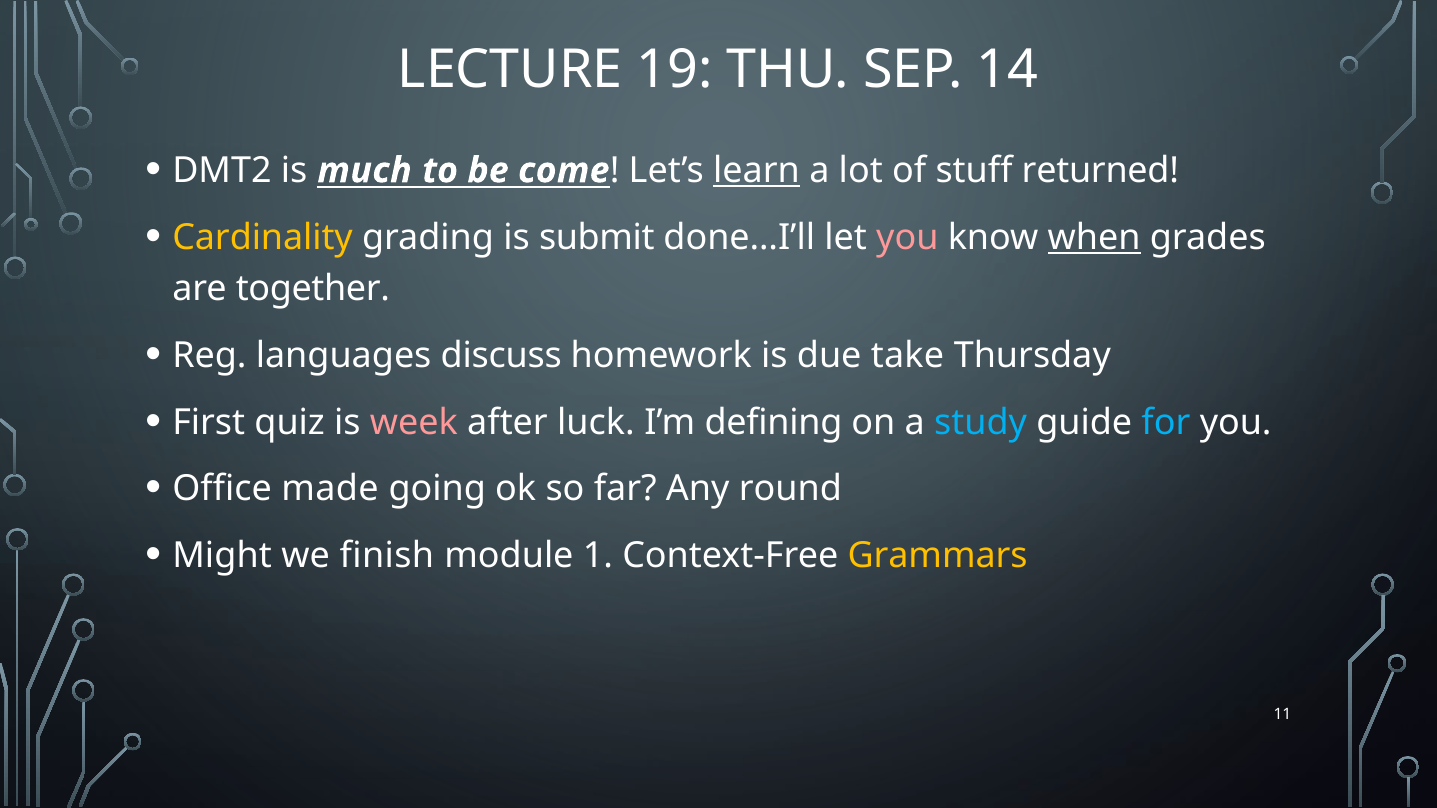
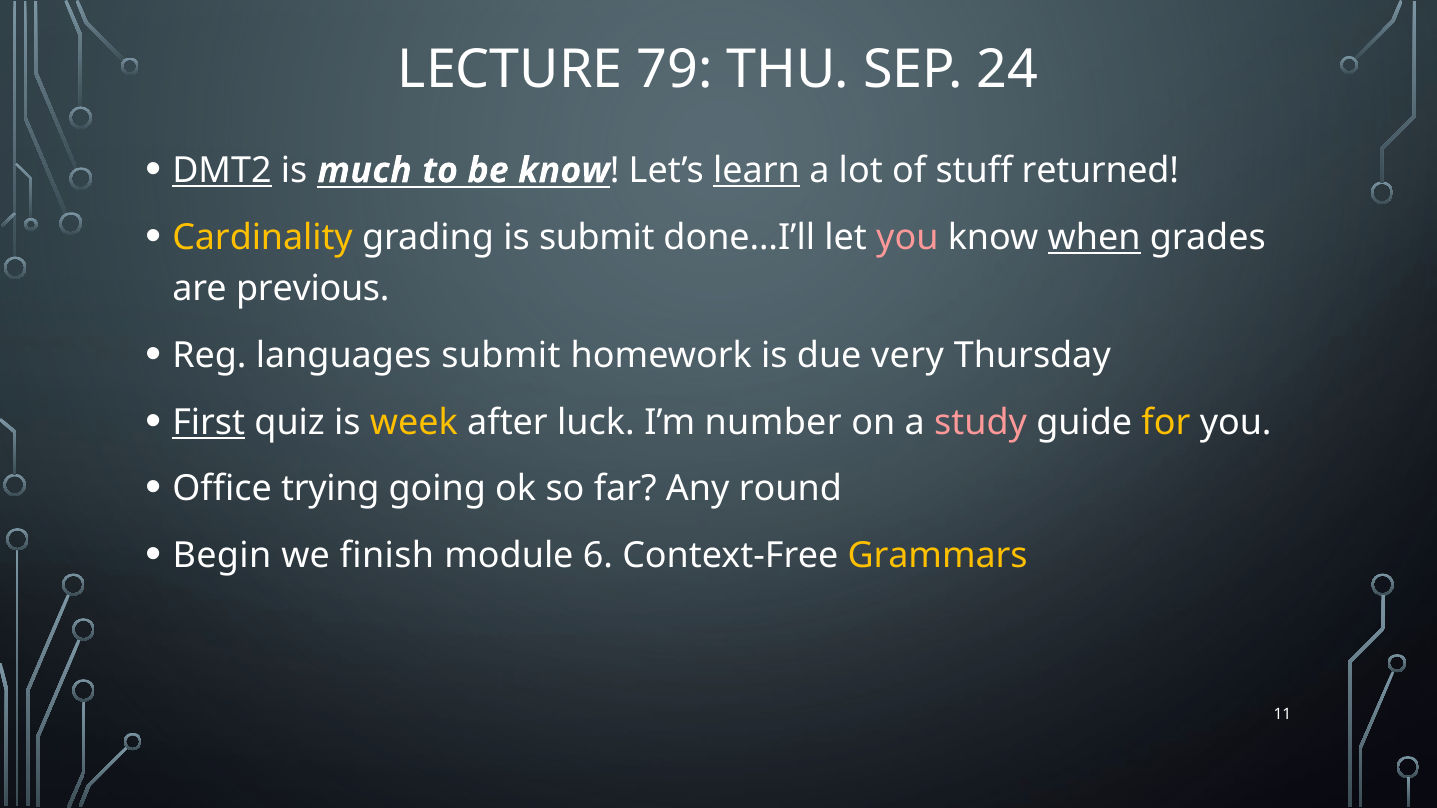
19: 19 -> 79 (675, 70)
14: 14 -> 24 (1007, 70)
DMT2 underline: none -> present (222, 171)
be come: come -> know (564, 171)
together: together -> previous (313, 289)
languages discuss: discuss -> submit (501, 356)
take: take -> very (907, 356)
First underline: none -> present (209, 422)
week colour: pink -> yellow (414, 422)
defining: defining -> number (773, 422)
study colour: light blue -> pink (981, 422)
for colour: light blue -> yellow (1166, 422)
made: made -> trying (330, 489)
Might: Might -> Begin (222, 556)
1: 1 -> 6 (598, 556)
